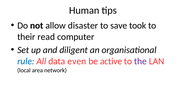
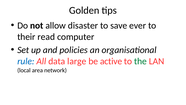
Human: Human -> Golden (84, 10)
took: took -> ever (138, 25)
diligent: diligent -> policies (74, 50)
even: even -> large (77, 61)
the colour: purple -> green (140, 61)
